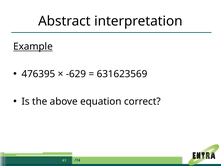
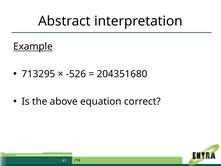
476395: 476395 -> 713295 (38, 74)
-629: -629 -> -526 (76, 74)
631623569: 631623569 -> 204351680 (122, 74)
